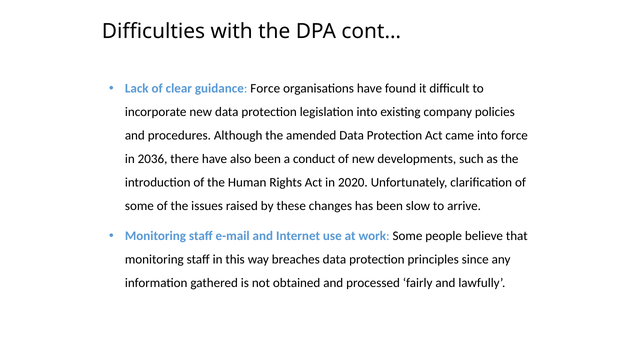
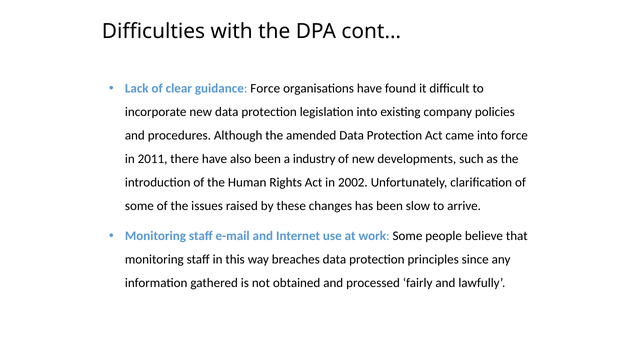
2036: 2036 -> 2011 (153, 159)
conduct: conduct -> industry (314, 159)
2020: 2020 -> 2002 (353, 183)
